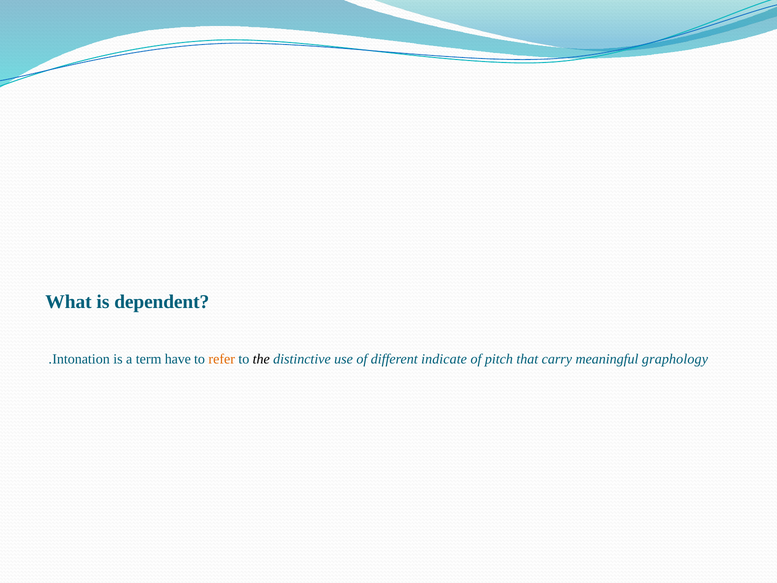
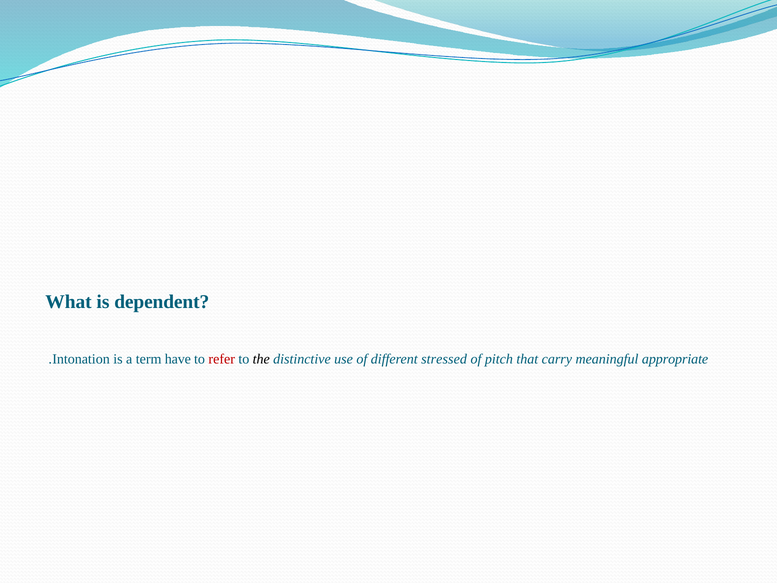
refer colour: orange -> red (222, 359)
indicate: indicate -> stressed (444, 359)
graphology: graphology -> appropriate (675, 359)
